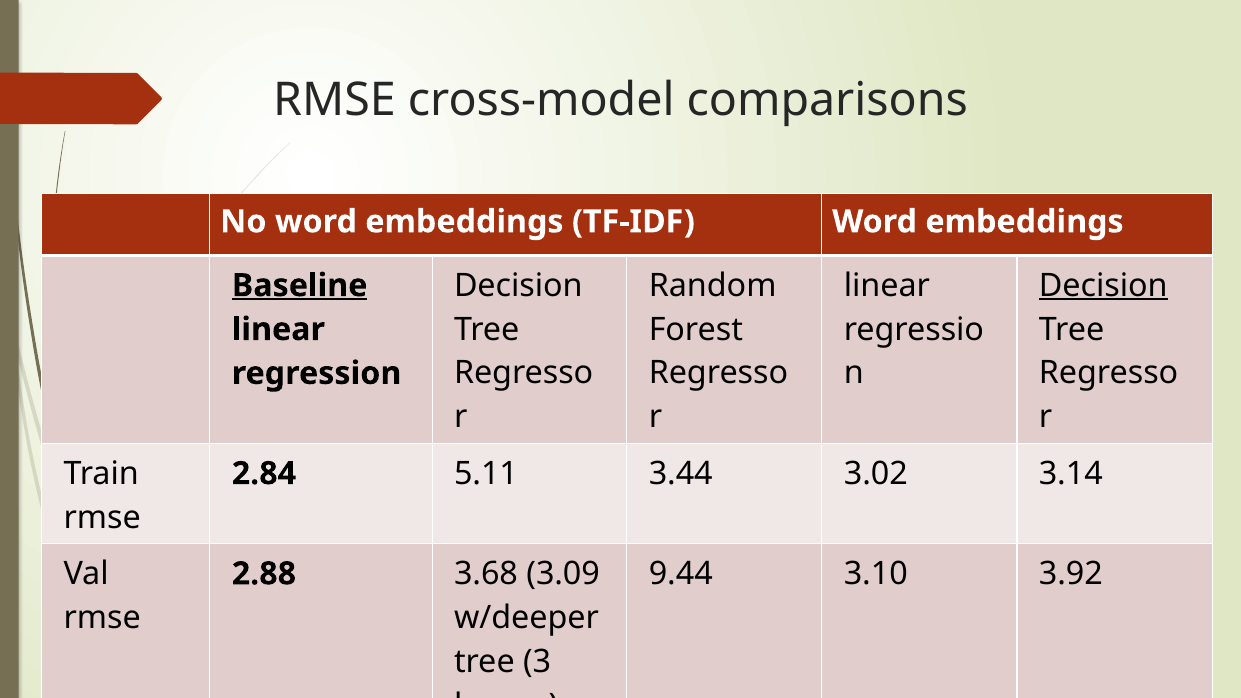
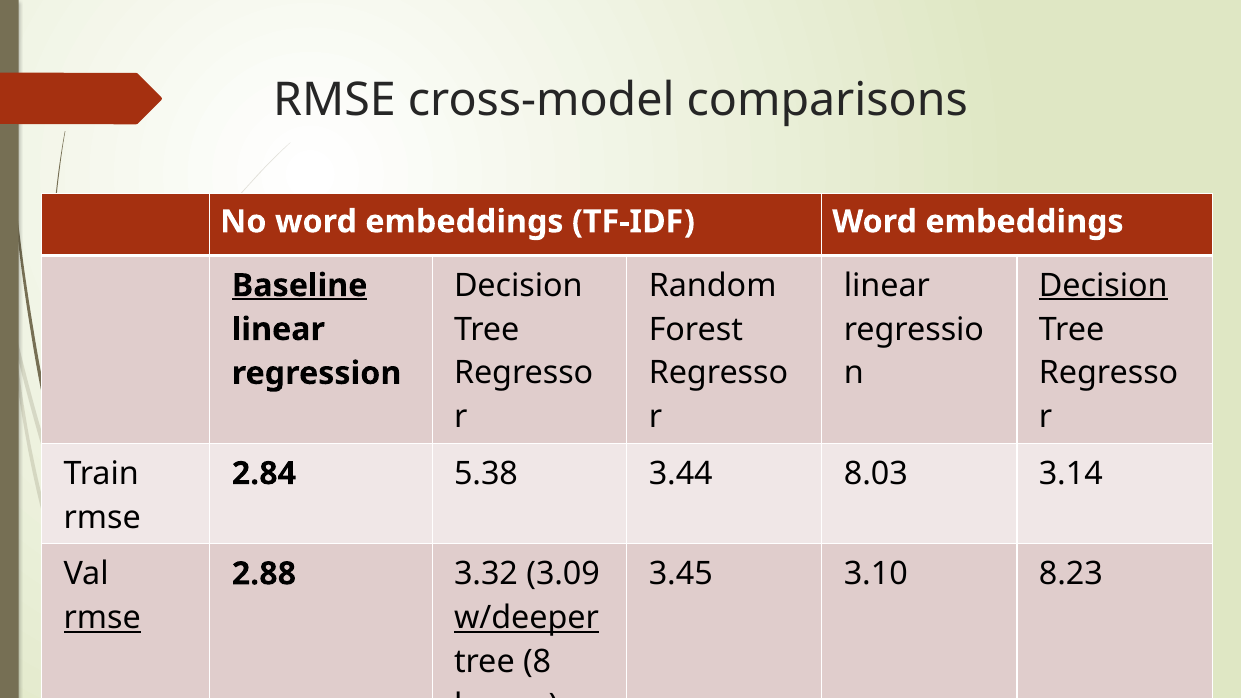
5.11: 5.11 -> 5.38 (486, 474)
3.02: 3.02 -> 8.03 (876, 474)
9.44: 9.44 -> 3.45 (681, 574)
3.92: 3.92 -> 8.23 (1071, 574)
3.68: 3.68 -> 3.32 (486, 574)
rmse underline: none -> present (102, 618)
w/deeper underline: none -> present (526, 618)
3: 3 -> 8 (537, 662)
